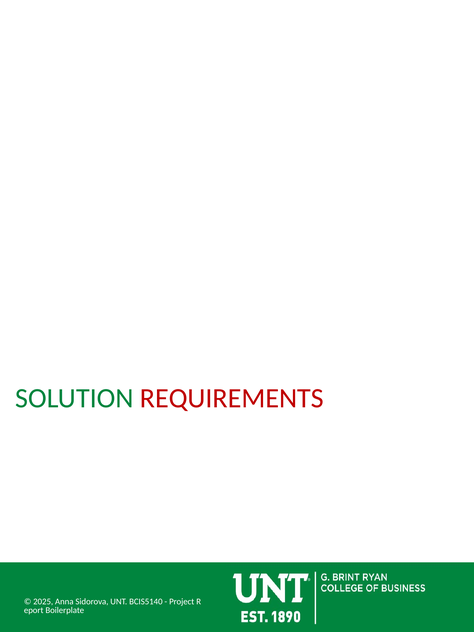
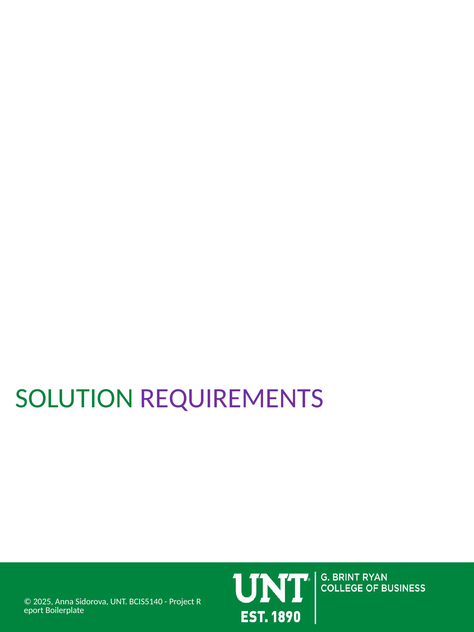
REQUIREMENTS colour: red -> purple (232, 398)
